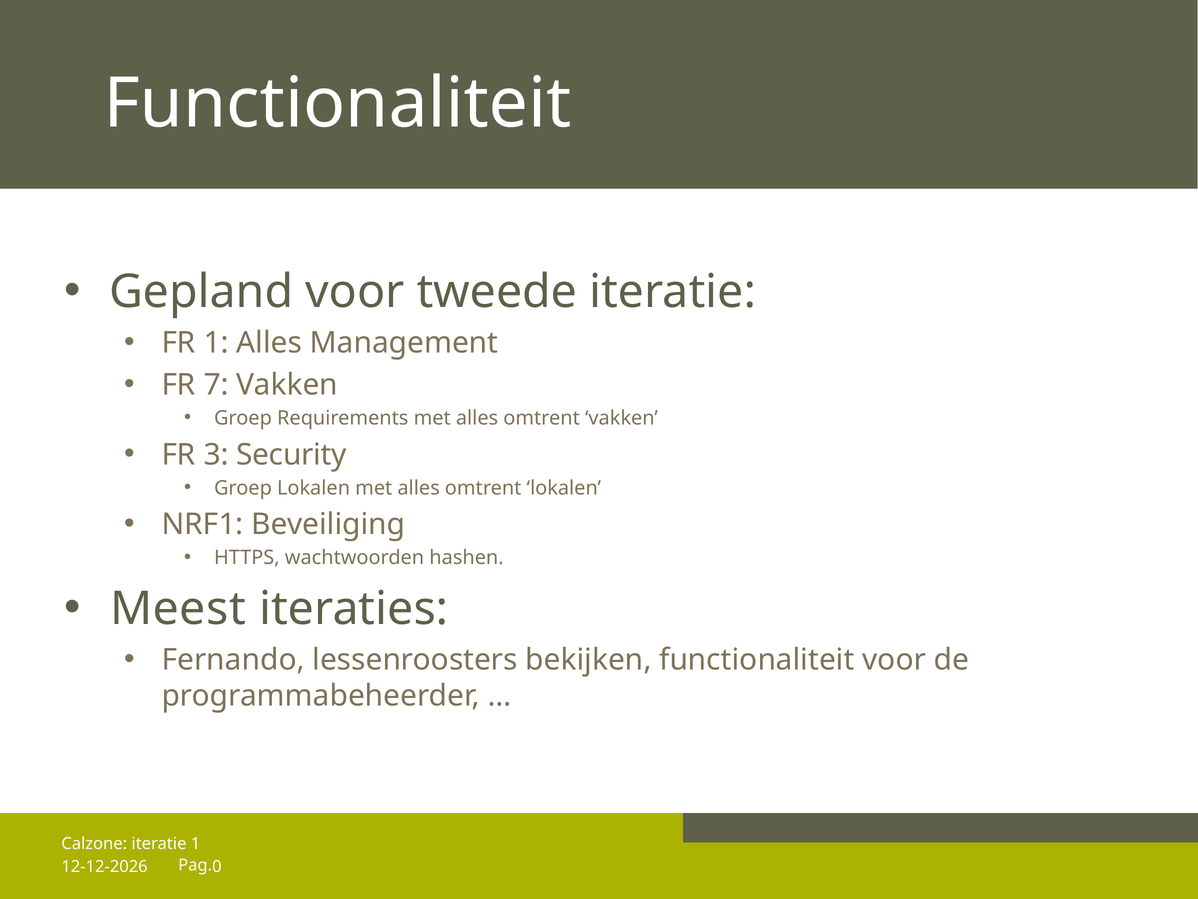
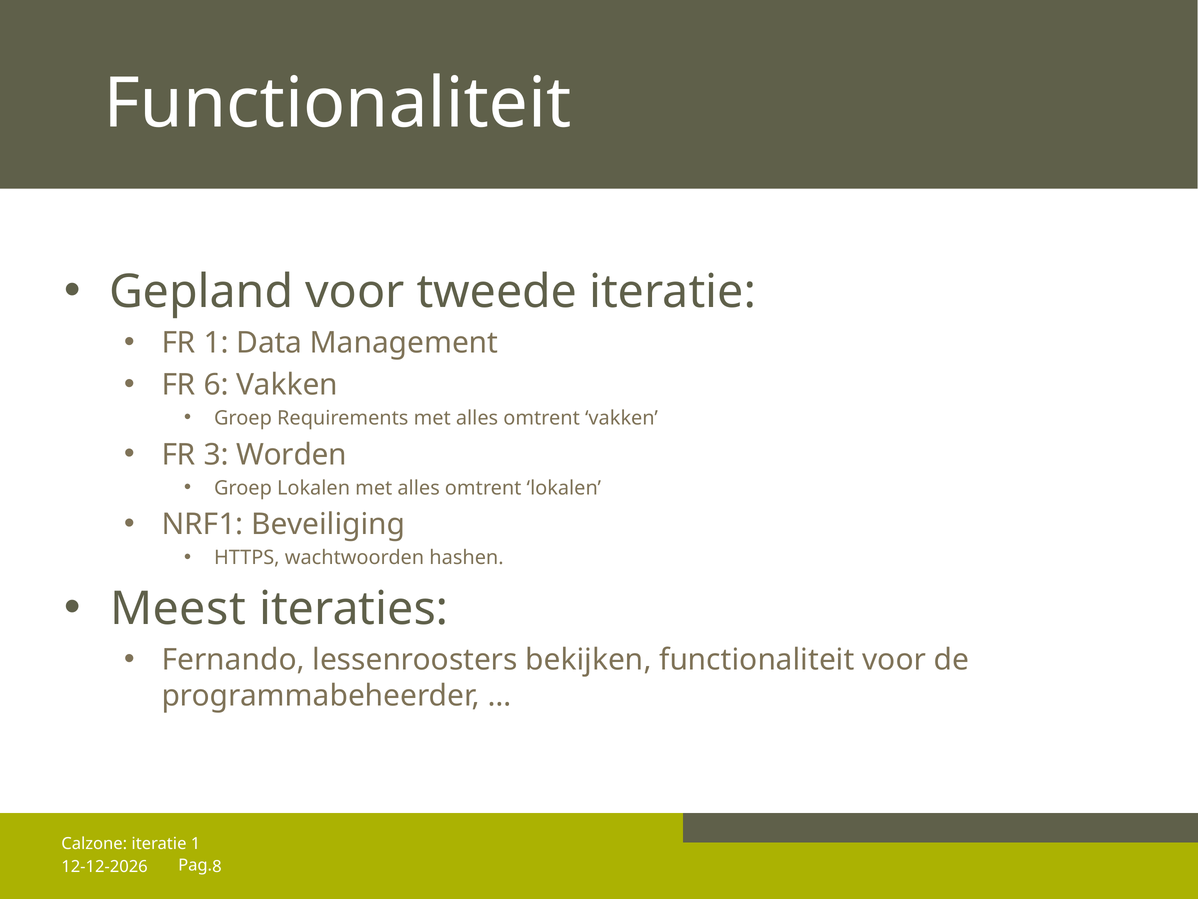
1 Alles: Alles -> Data (269, 343)
7: 7 -> 6 (216, 385)
Security: Security -> Worden (291, 454)
0: 0 -> 8 (217, 866)
